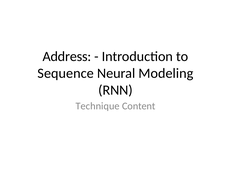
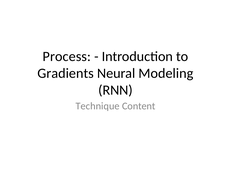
Address: Address -> Process (67, 56)
Sequence: Sequence -> Gradients (66, 73)
